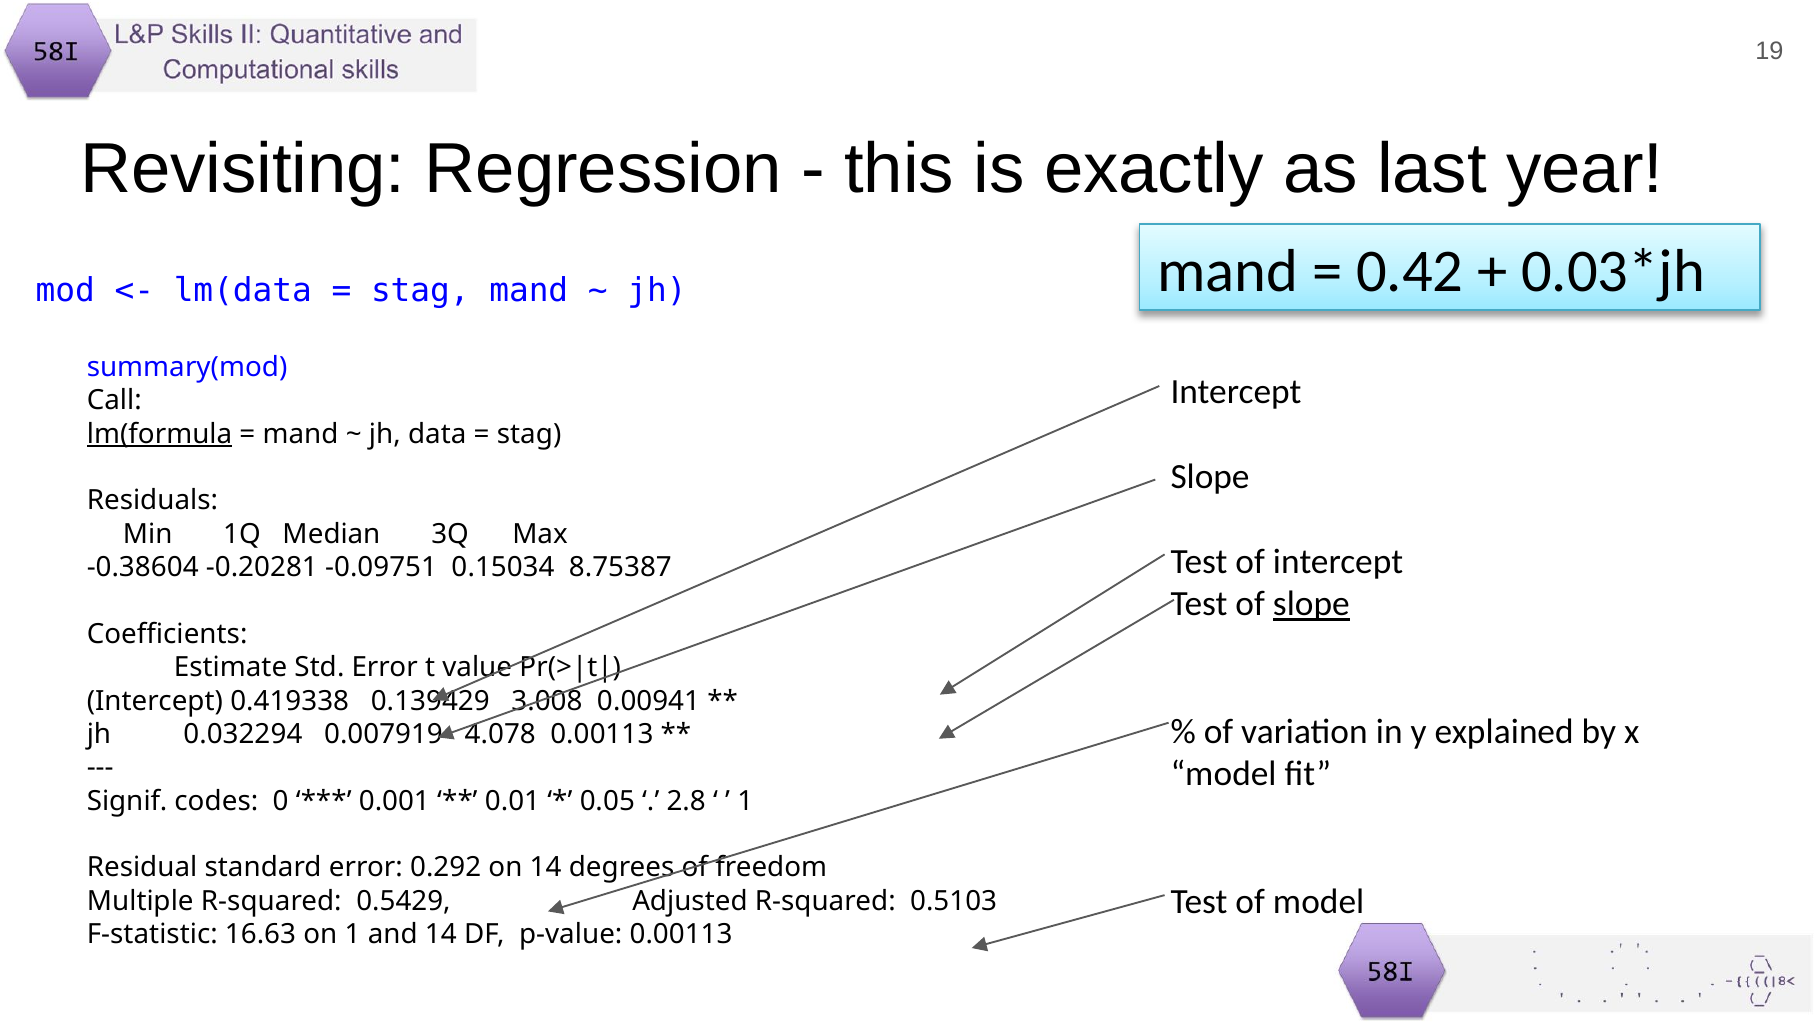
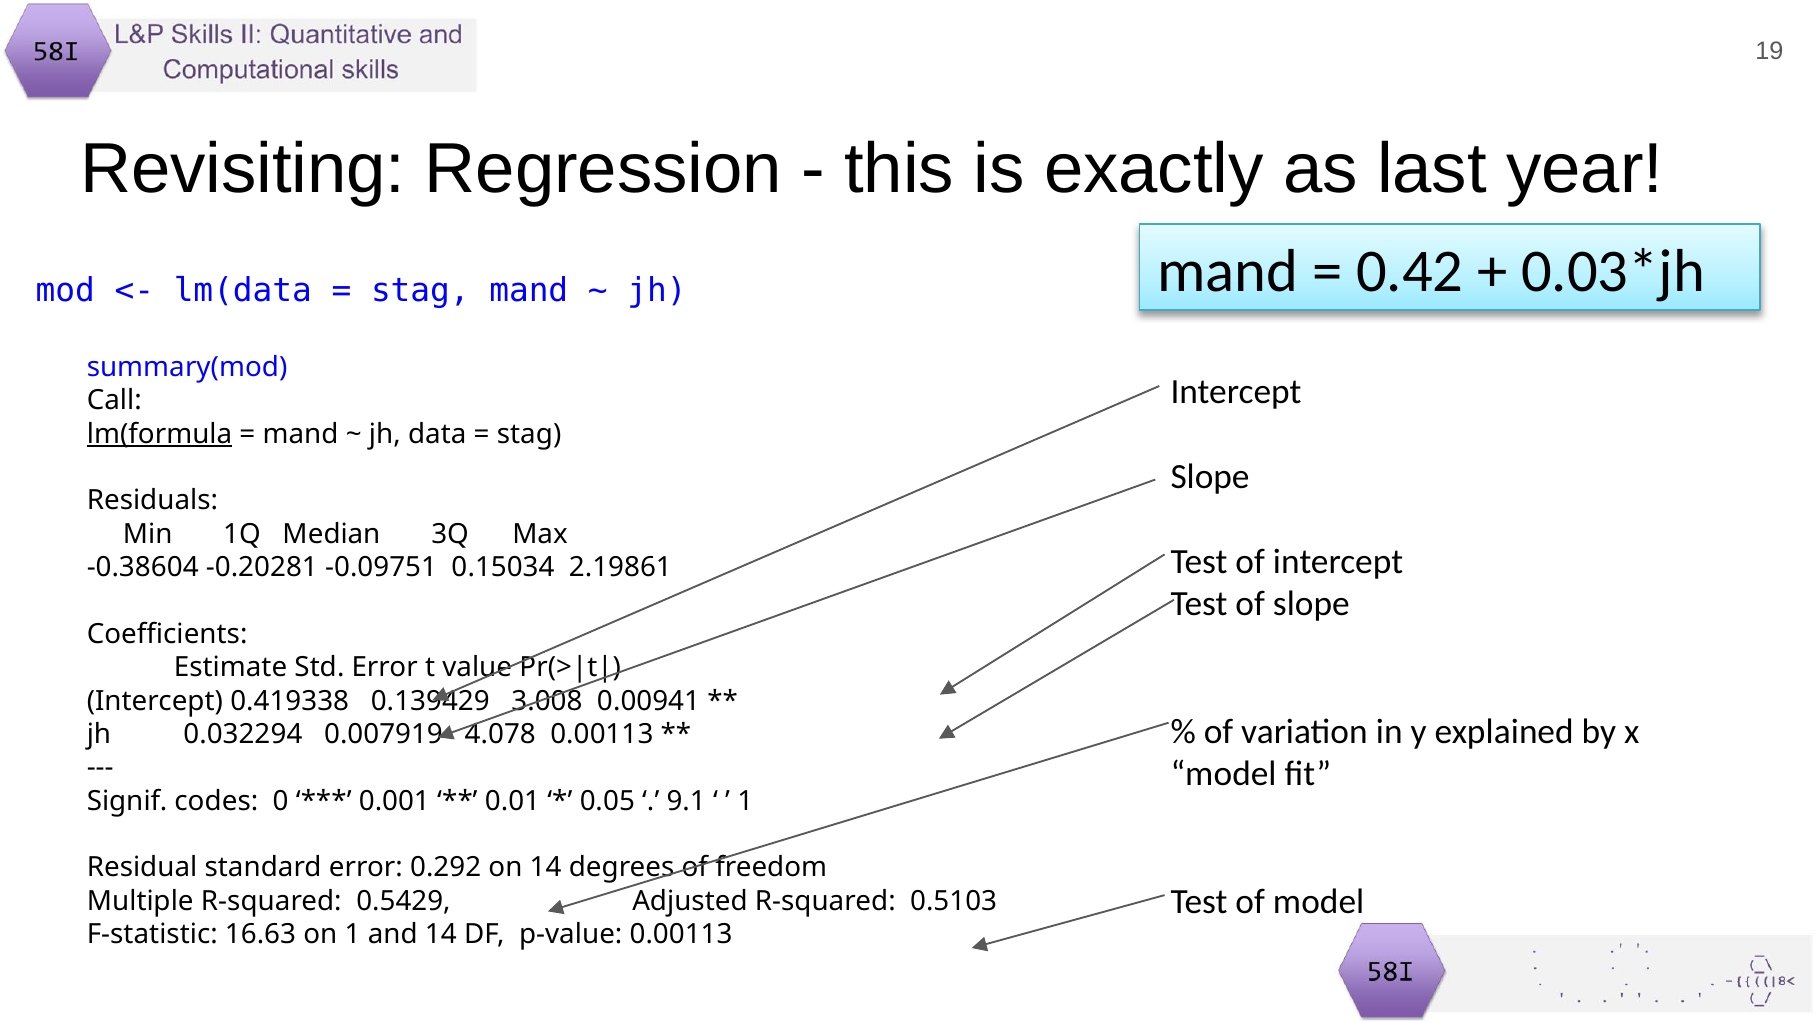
8.75387: 8.75387 -> 2.19861 (620, 567)
slope underline: present -> none (1311, 604)
2.8: 2.8 -> 9.1 (686, 801)
